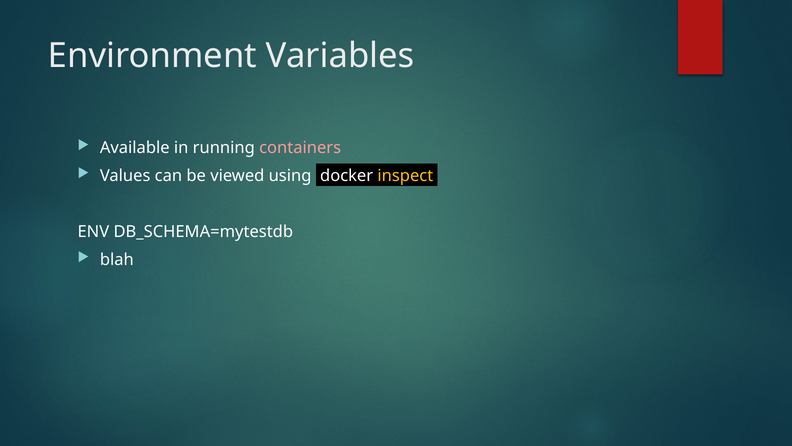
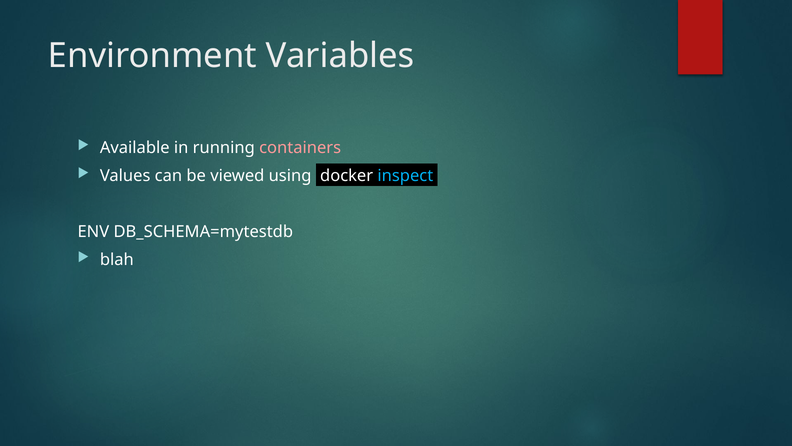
inspect colour: yellow -> light blue (405, 175)
